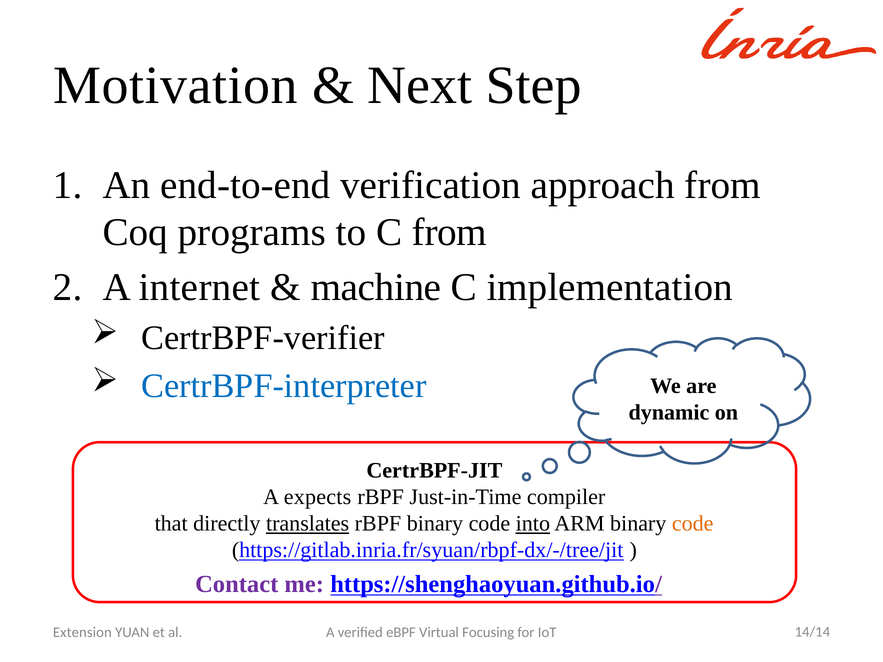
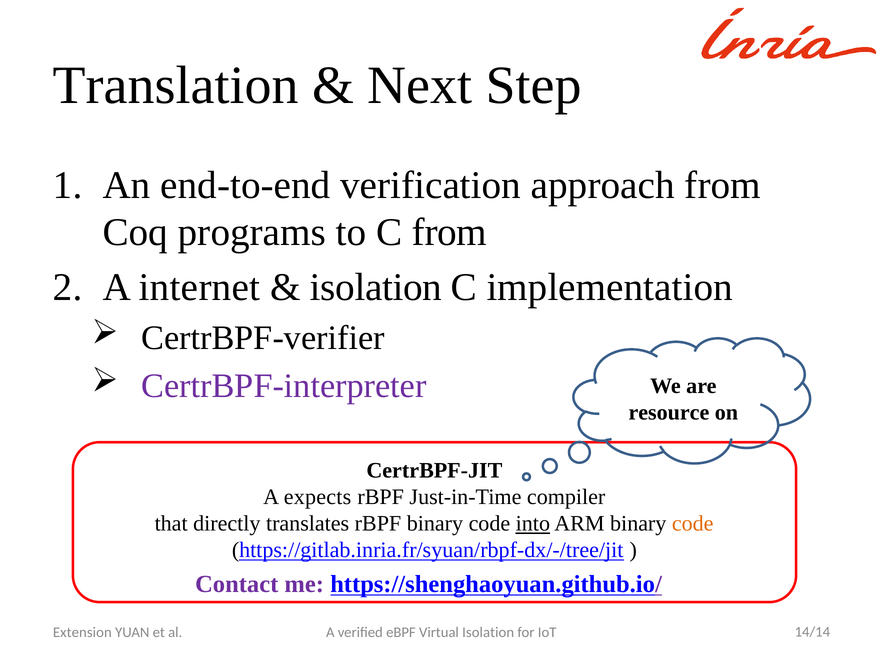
Motivation: Motivation -> Translation (176, 85)
machine: machine -> isolation (376, 287)
CertrBPF-interpreter colour: blue -> purple (284, 386)
dynamic: dynamic -> resource (669, 412)
translates underline: present -> none (308, 524)
Virtual Focusing: Focusing -> Isolation (488, 632)
